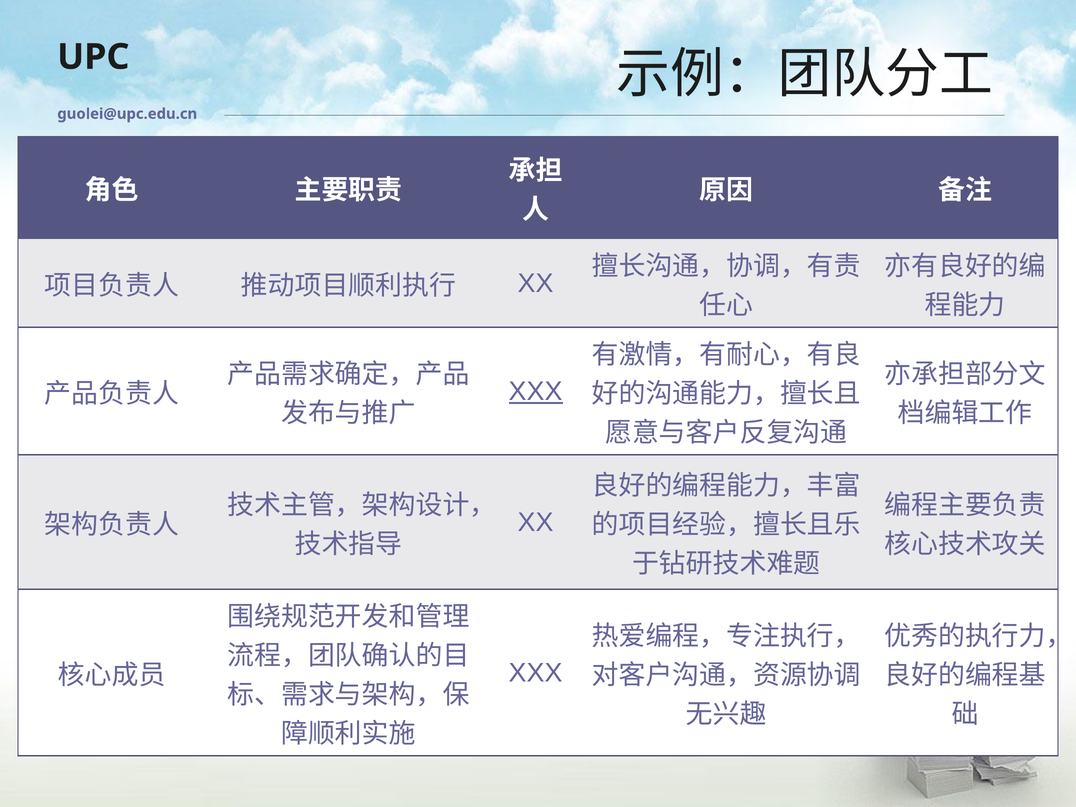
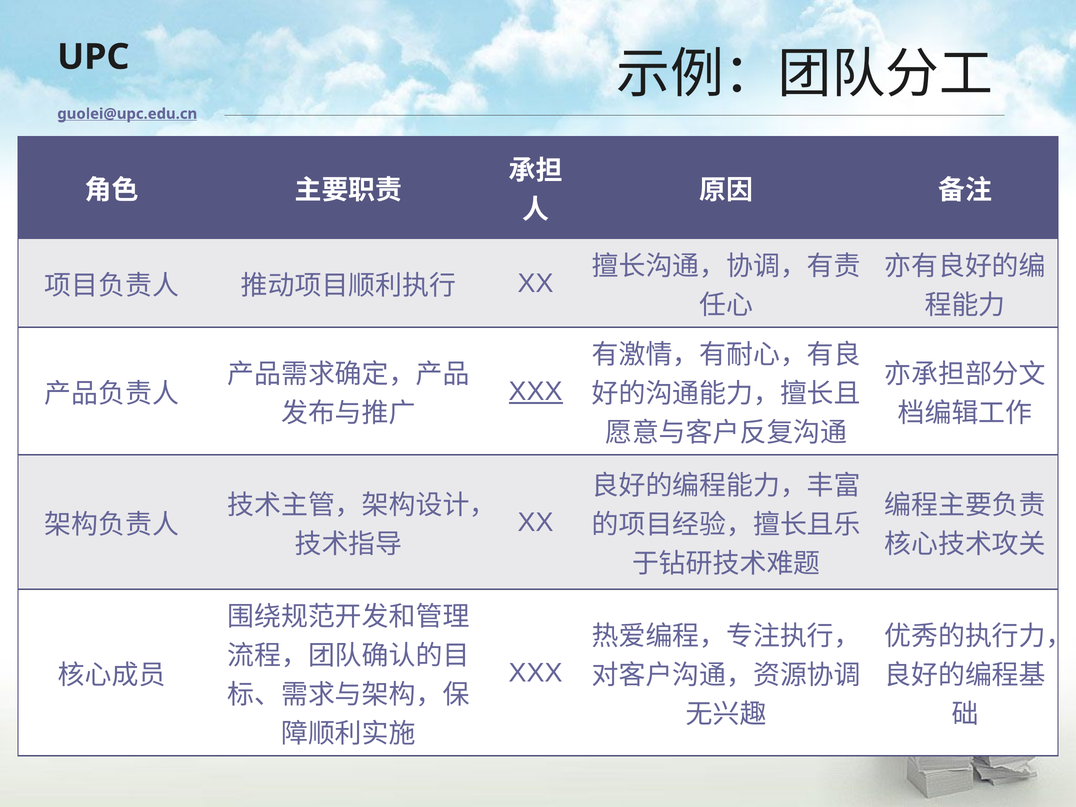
guolei@upc.edu.cn underline: none -> present (127, 114)
